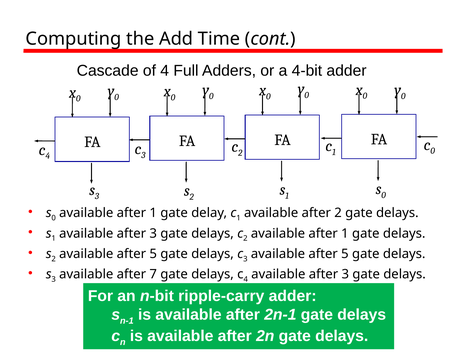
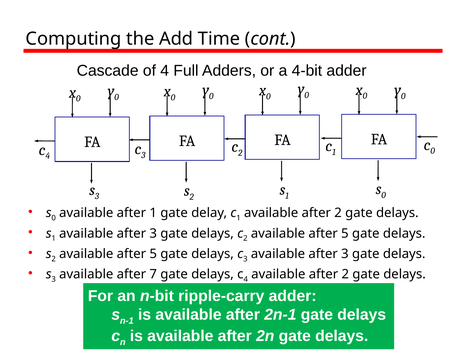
1: 1 -> 5 (345, 234)
3 available after 5: 5 -> 3 (345, 254)
4 available after 3: 3 -> 2 (345, 275)
